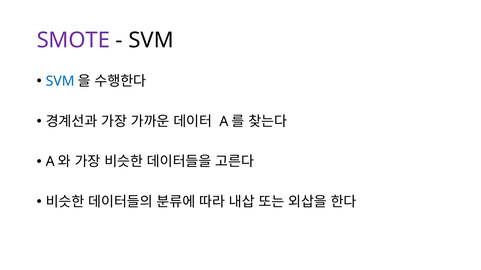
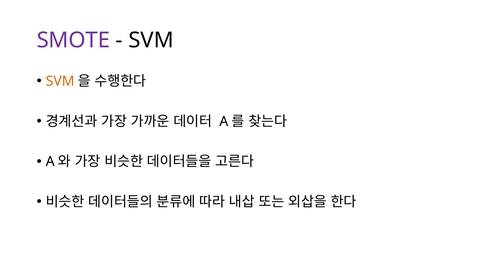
SVM colour: blue -> orange (60, 81)
